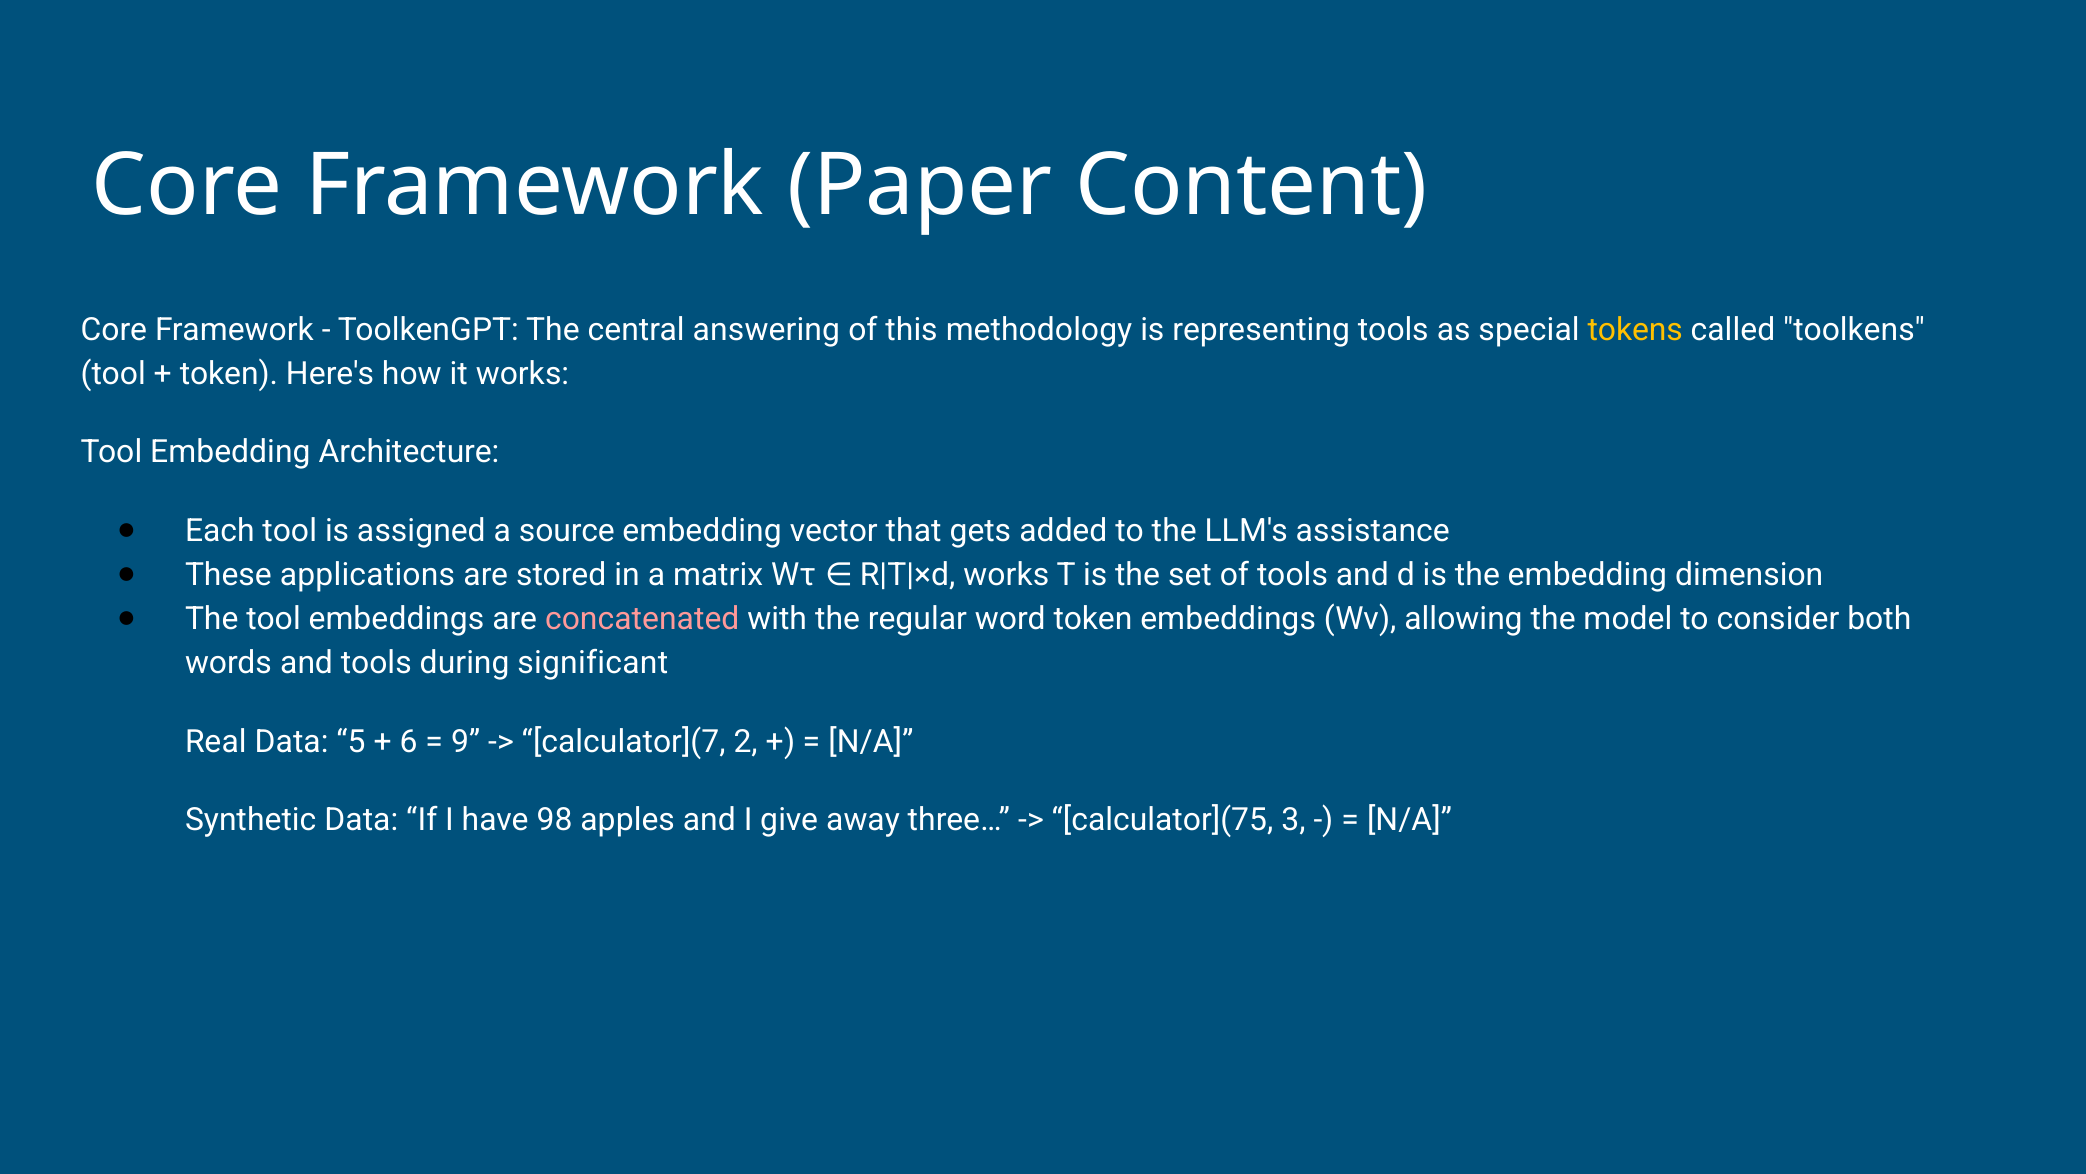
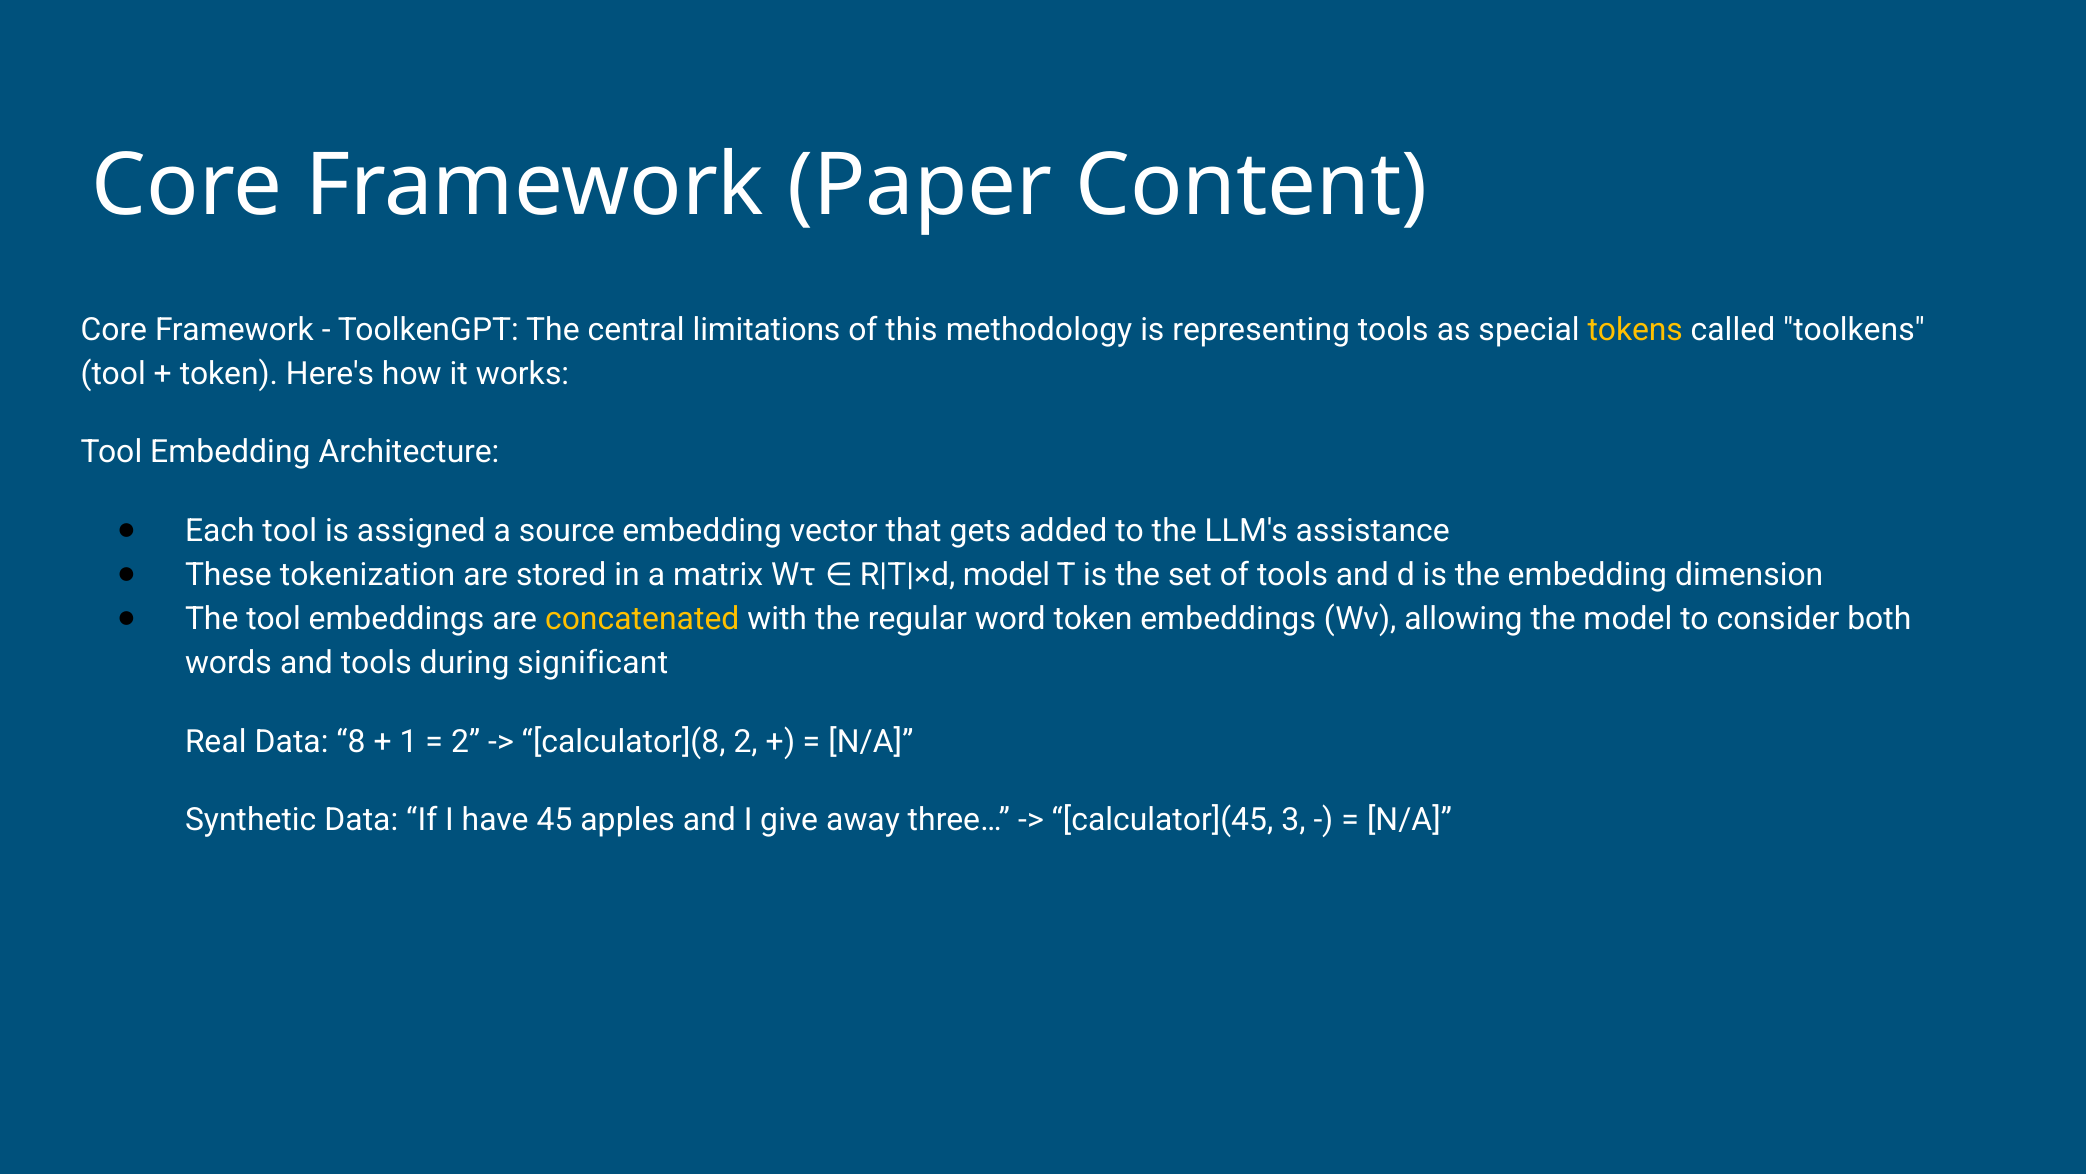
answering: answering -> limitations (767, 330)
applications: applications -> tokenization (368, 575)
works: works -> model (1007, 575)
concatenated colour: pink -> yellow (642, 619)
5: 5 -> 8 (351, 741)
6: 6 -> 1 (409, 741)
9: 9 -> 2 (466, 741)
calculator](7: calculator](7 -> calculator](8 (624, 741)
98: 98 -> 45 (555, 820)
calculator](75: calculator](75 -> calculator](45 (1162, 820)
